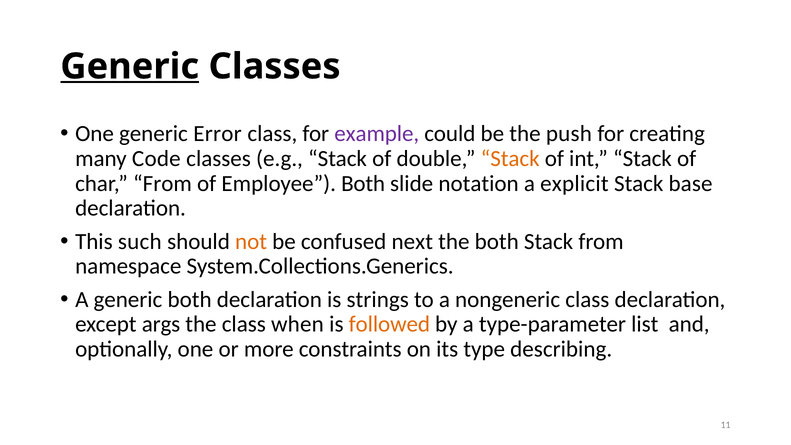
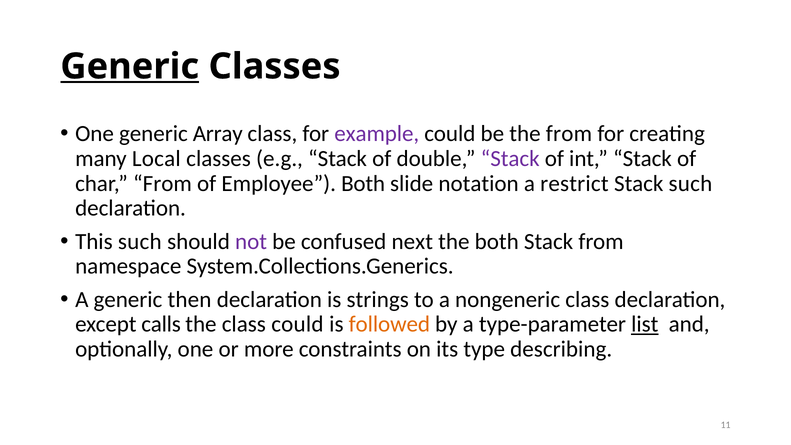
Error: Error -> Array (218, 134)
the push: push -> from (569, 134)
Code: Code -> Local (156, 159)
Stack colour: orange -> purple (510, 159)
explicit: explicit -> restrict (574, 183)
Stack base: base -> such (690, 183)
not colour: orange -> purple (251, 241)
generic both: both -> then (189, 299)
args: args -> calls (161, 324)
class when: when -> could (297, 324)
list underline: none -> present (645, 324)
